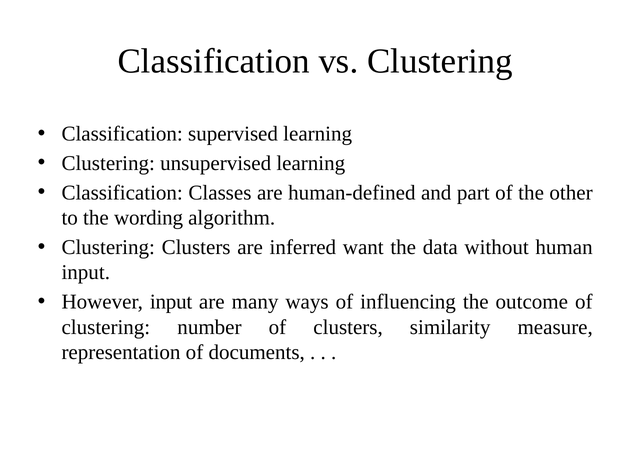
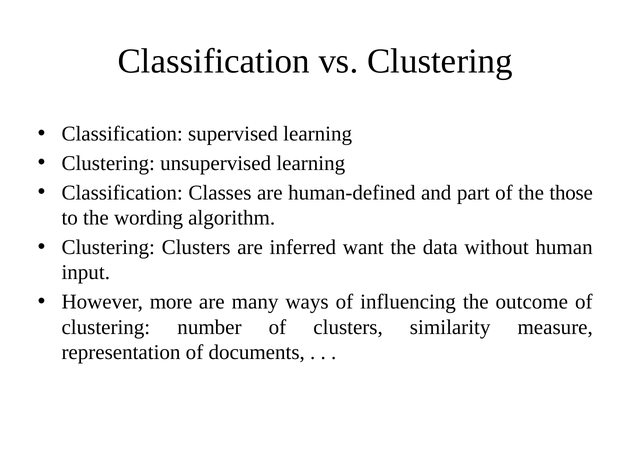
other: other -> those (571, 193)
However input: input -> more (171, 302)
